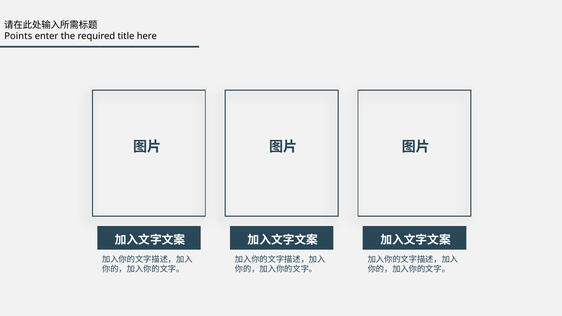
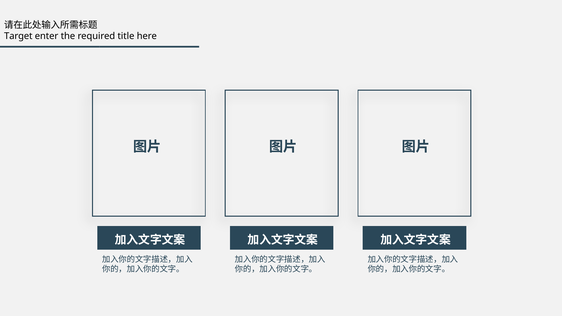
Points: Points -> Target (18, 36)
